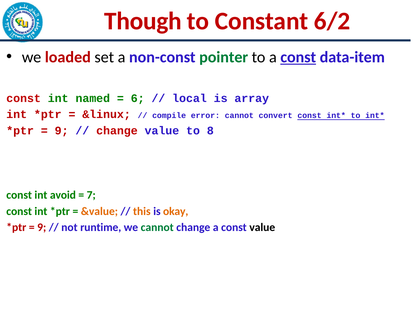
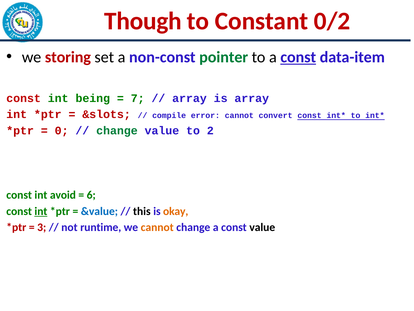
6/2: 6/2 -> 0/2 (332, 21)
loaded: loaded -> storing (68, 57)
named: named -> being (93, 98)
6: 6 -> 7 (138, 98)
local: local -> array (190, 98)
&linux: &linux -> &slots (107, 114)
9: 9 -> 0 (62, 130)
change colour: red -> green (117, 130)
8: 8 -> 2 (210, 130)
7: 7 -> 6 (91, 195)
int underline: none -> present (41, 211)
&value colour: orange -> blue (99, 211)
this colour: orange -> black (142, 211)
9: 9 -> 3 (42, 227)
cannot colour: green -> orange (157, 227)
